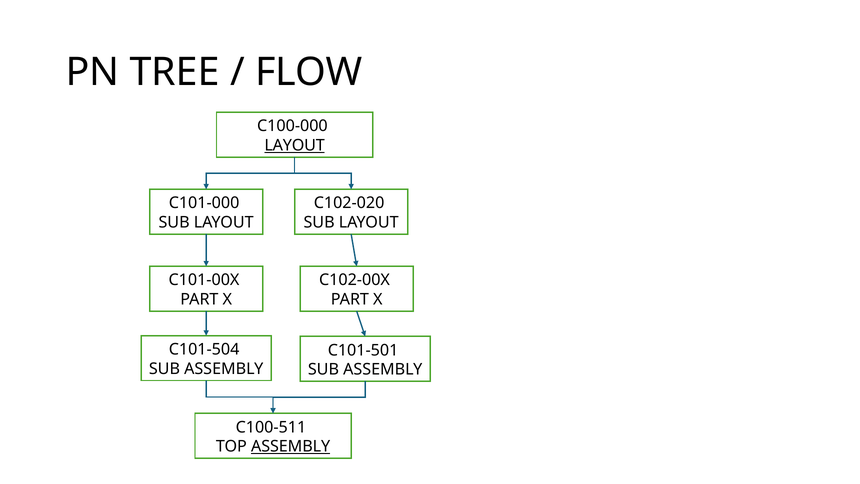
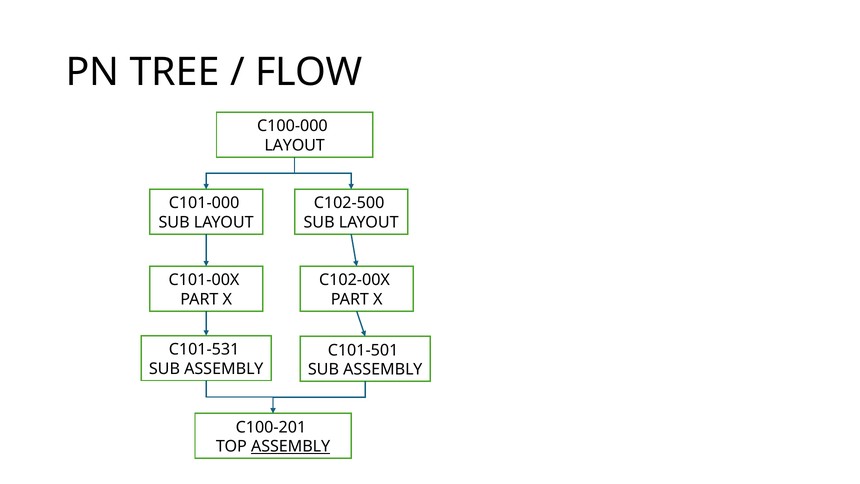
LAYOUT underline: present -> none (295, 145)
C102-020: C102-020 -> C102-500 (349, 203)
C101-504: C101-504 -> C101-531 (204, 349)
C100-511: C100-511 -> C100-201 (271, 427)
